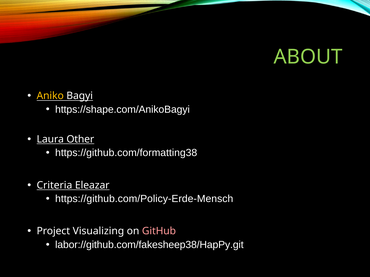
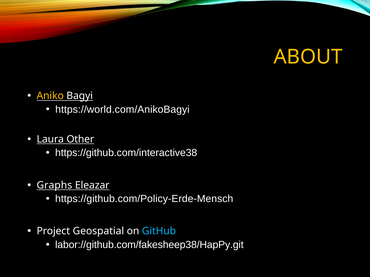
ABOUT colour: light green -> yellow (308, 57)
https://shape.com/AnikoBagyi: https://shape.com/AnikoBagyi -> https://world.com/AnikoBagyi (122, 110)
https://github.com/formatting38: https://github.com/formatting38 -> https://github.com/interactive38 (126, 153)
Criteria: Criteria -> Graphs (54, 185)
Visualizing: Visualizing -> Geospatial (98, 232)
GitHub colour: pink -> light blue (159, 232)
